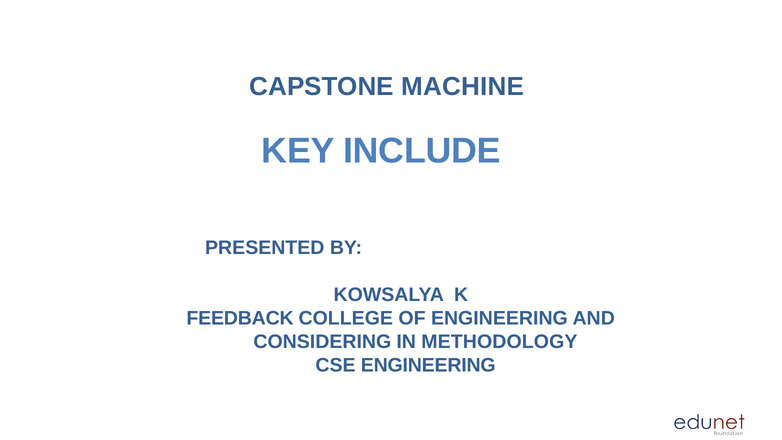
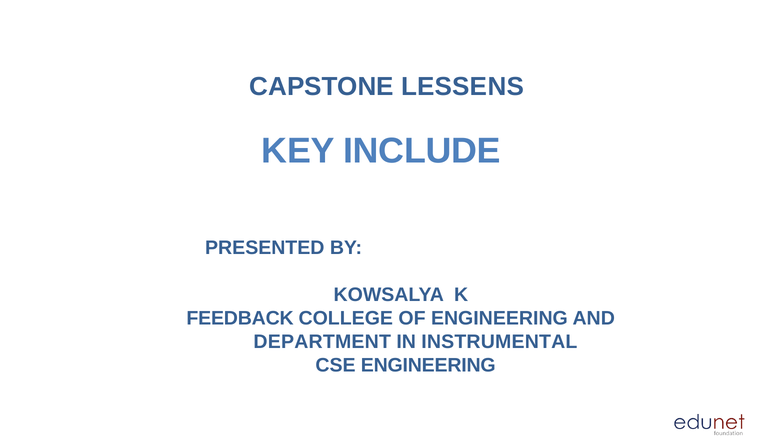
MACHINE: MACHINE -> LESSENS (463, 87)
CONSIDERING: CONSIDERING -> DEPARTMENT (322, 342)
METHODOLOGY: METHODOLOGY -> INSTRUMENTAL (499, 342)
